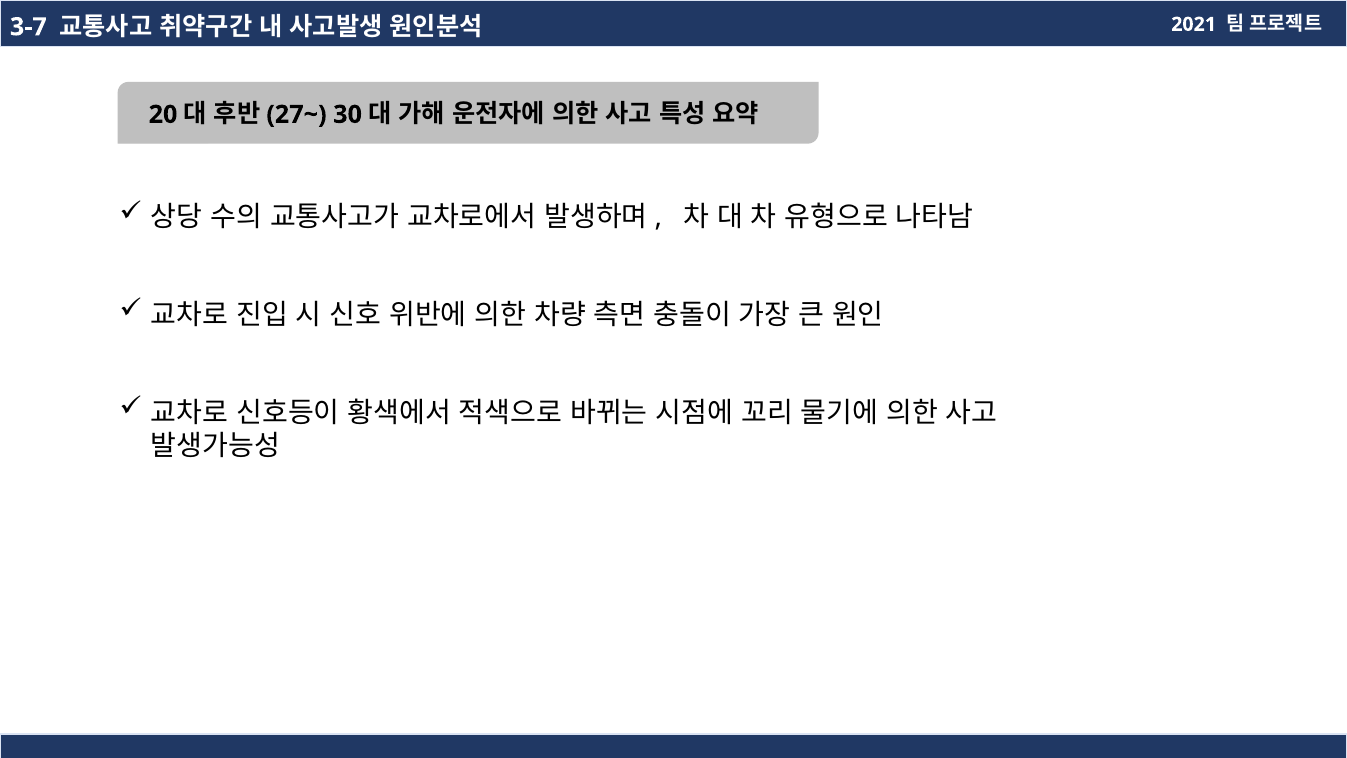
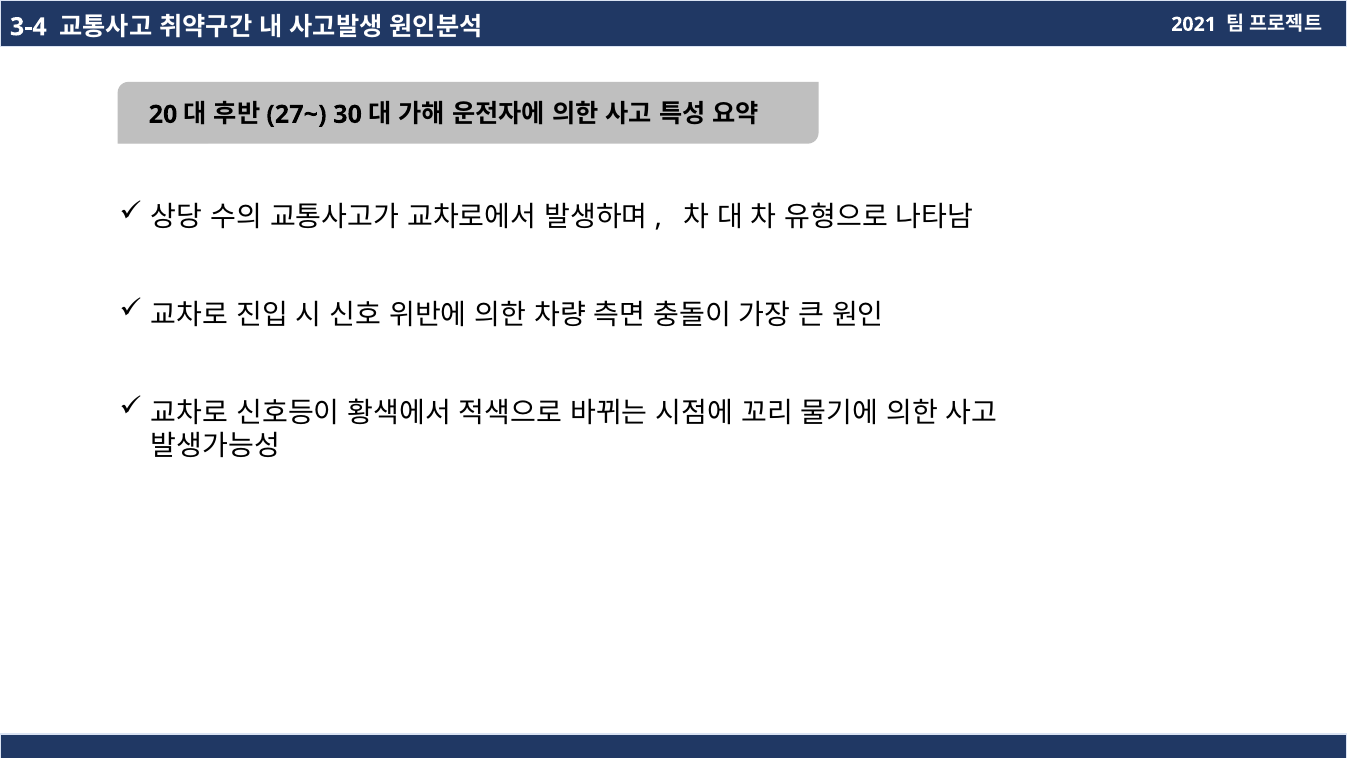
3-7: 3-7 -> 3-4 (28, 27)
